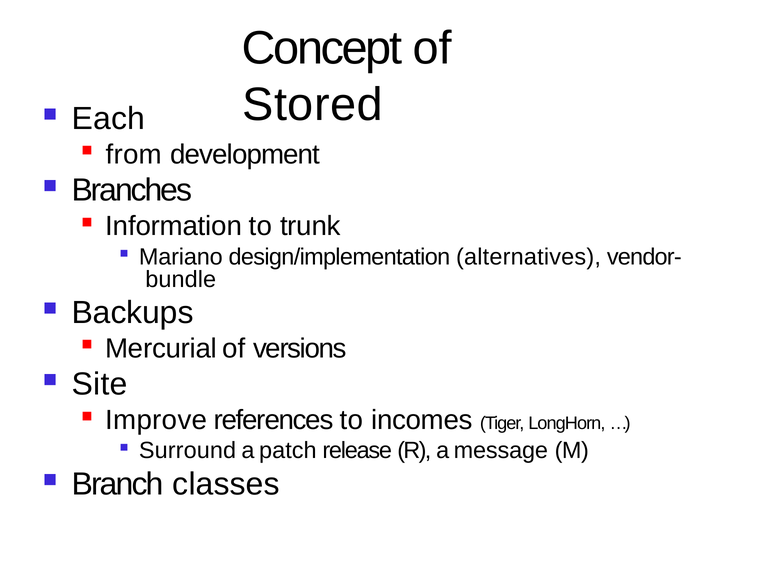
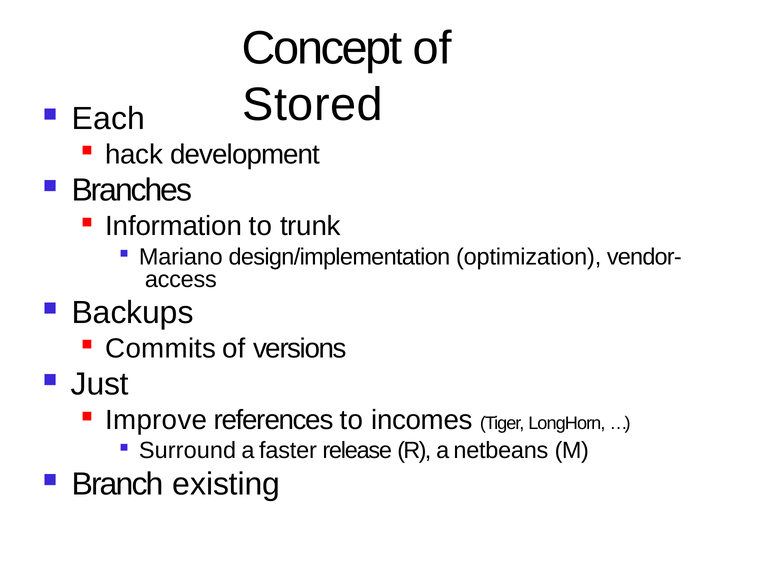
from: from -> hack (134, 154)
alternatives: alternatives -> optimization (529, 257)
bundle: bundle -> access (181, 279)
Mercurial: Mercurial -> Commits (161, 348)
Site: Site -> Just (100, 384)
patch: patch -> faster (288, 451)
message: message -> netbeans (501, 451)
classes: classes -> existing (226, 484)
